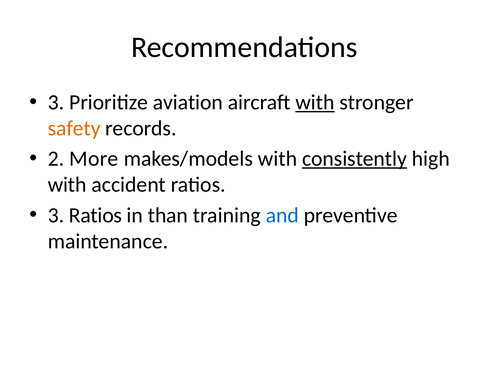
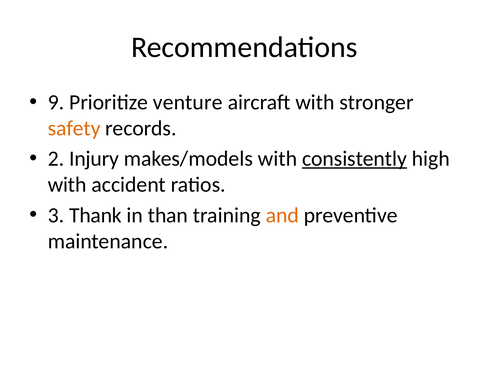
3: 3 -> 9 (56, 103)
aviation: aviation -> venture (188, 103)
with underline: present -> none (315, 103)
More: More -> Injury (94, 159)
3 Ratios: Ratios -> Thank (95, 216)
and colour: blue -> orange (282, 216)
